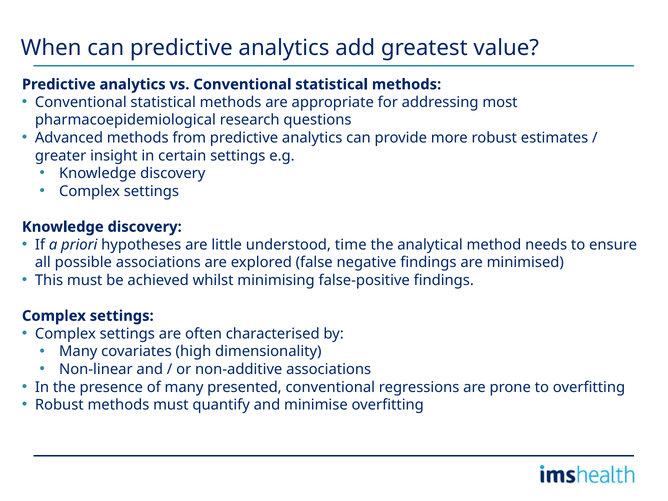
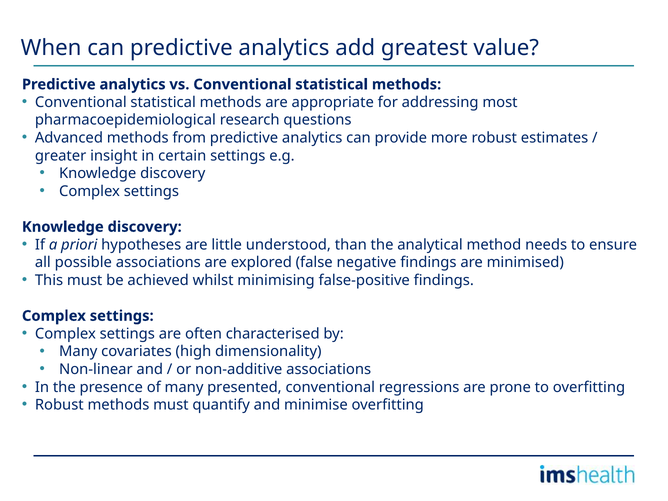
time: time -> than (351, 245)
